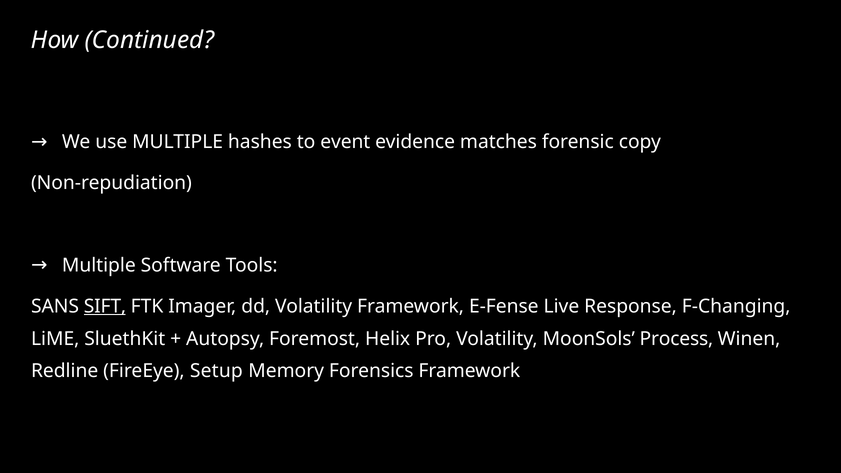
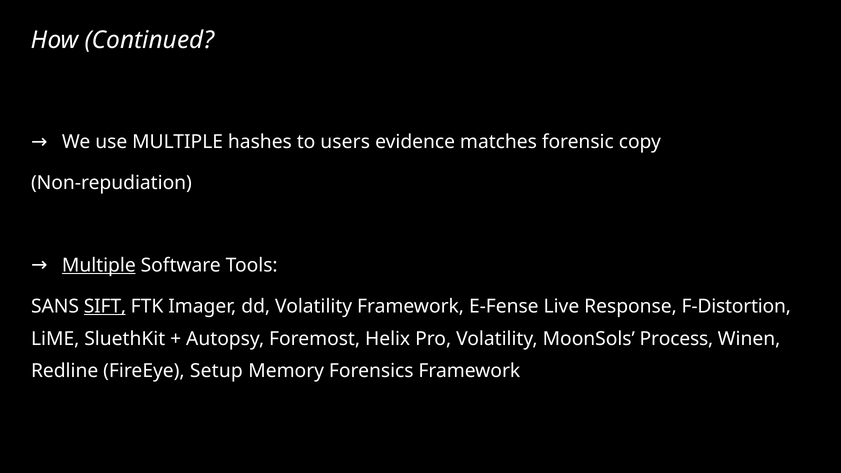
event: event -> users (345, 142)
Multiple underline: none -> present (99, 265)
F-Changing: F-Changing -> F-Distortion (736, 306)
